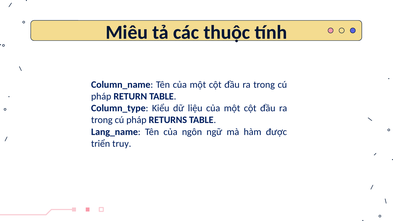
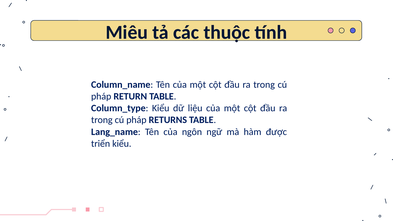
triển truy: truy -> kiểu (122, 144)
